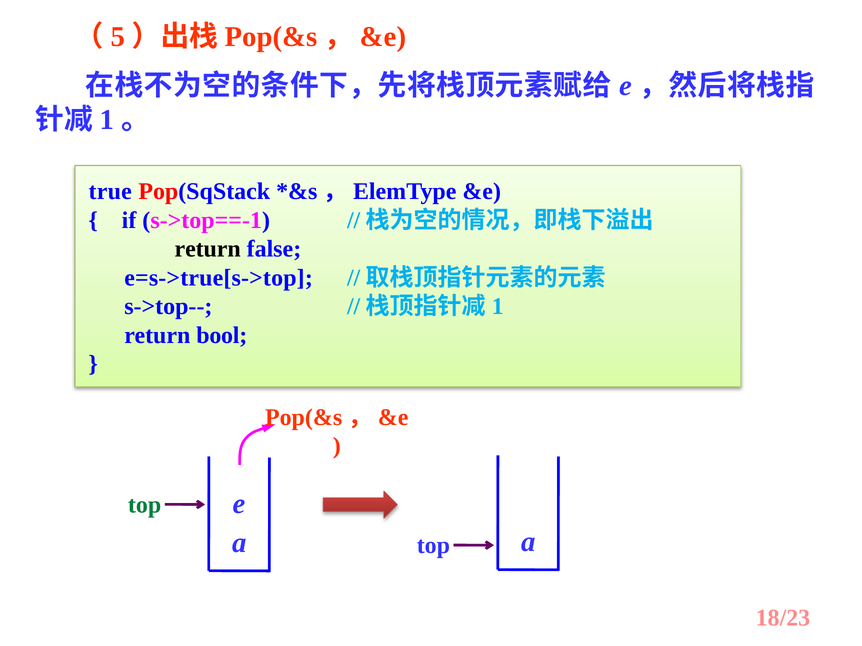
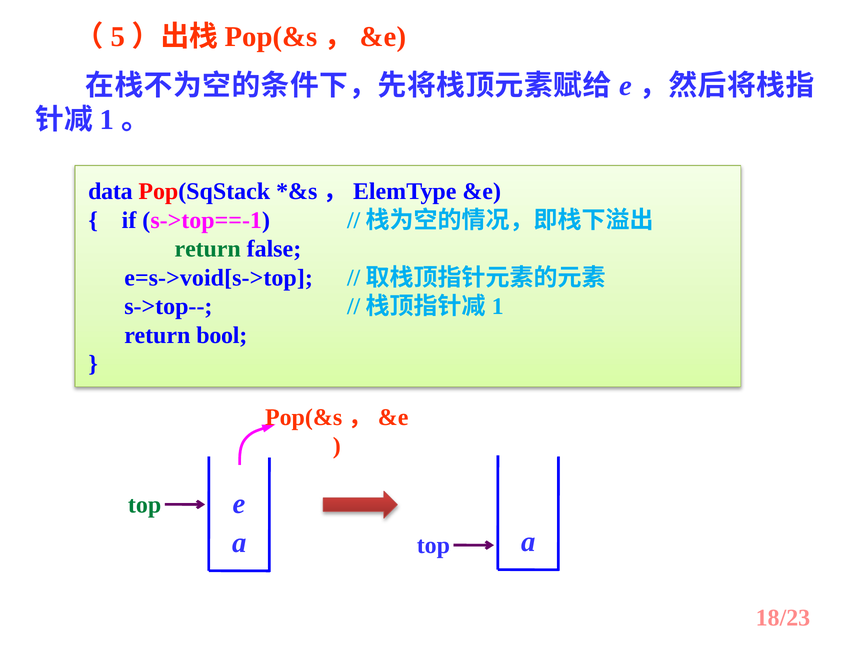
true: true -> data (110, 192)
return colour: black -> green (208, 249)
e=s->true[s->top: e=s->true[s->top -> e=s->void[s->top (219, 278)
